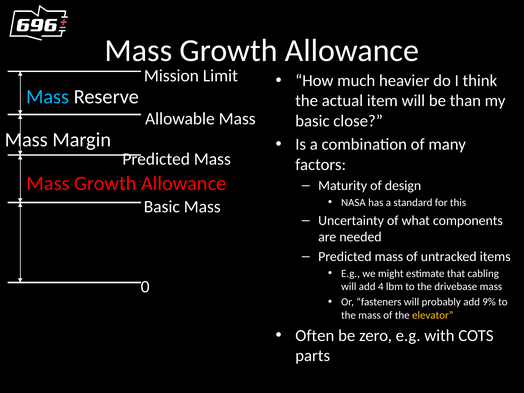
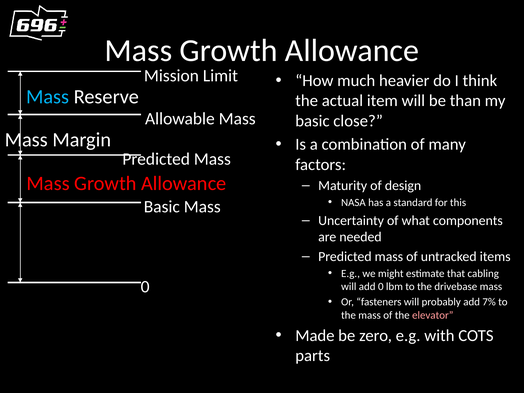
add 4: 4 -> 0 (381, 287)
9%: 9% -> 7% (489, 302)
elevator colour: yellow -> pink (433, 315)
Often: Often -> Made (315, 336)
